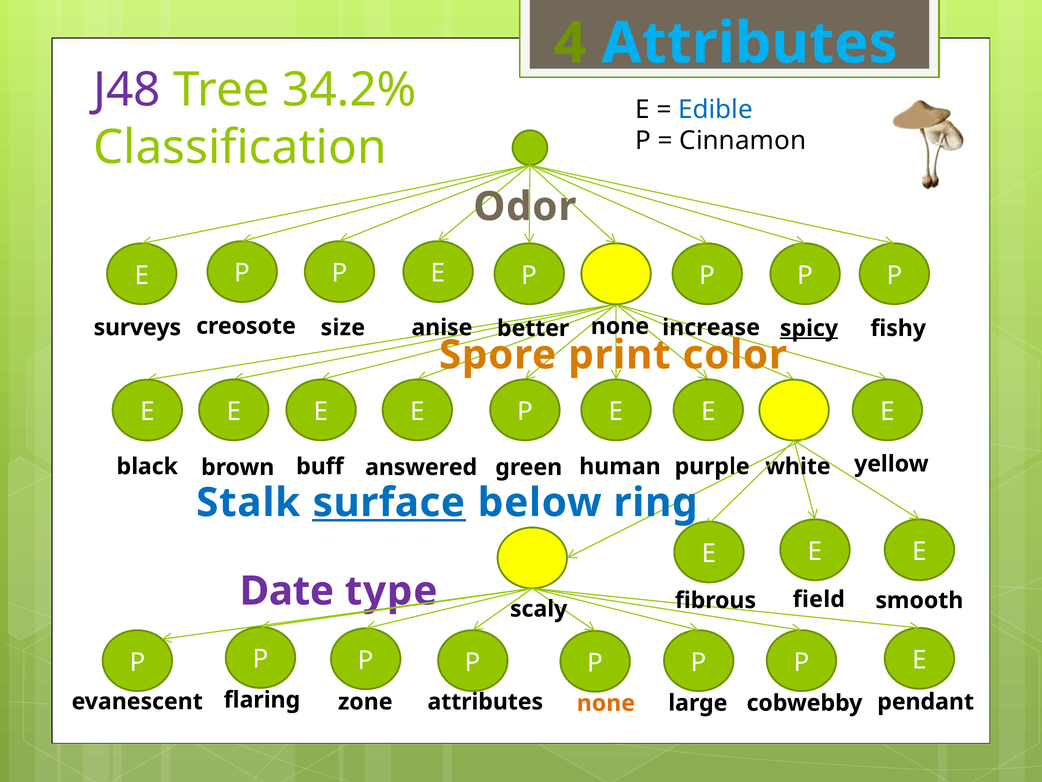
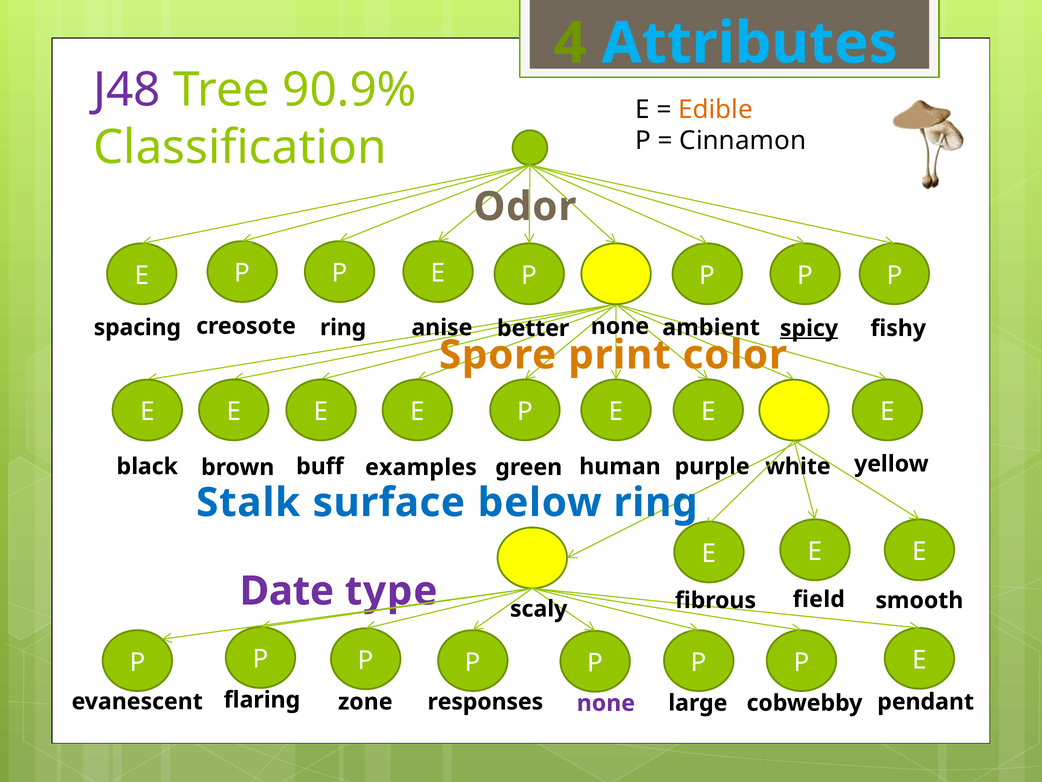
34.2%: 34.2% -> 90.9% (349, 90)
Edible colour: blue -> orange (716, 109)
surveys: surveys -> spacing (137, 327)
creosote size: size -> ring (343, 327)
increase: increase -> ambient (711, 327)
answered: answered -> examples (421, 467)
surface underline: present -> none (389, 502)
zone attributes: attributes -> responses (485, 701)
none colour: orange -> purple (606, 703)
